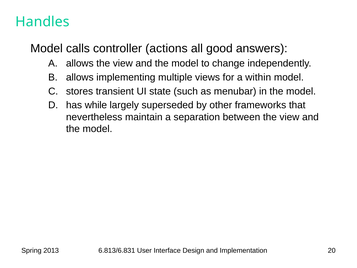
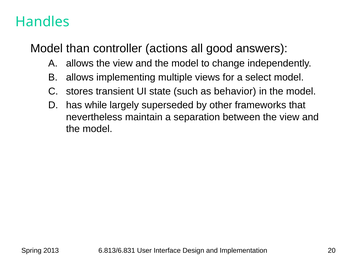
calls: calls -> than (78, 48)
within: within -> select (258, 77)
menubar: menubar -> behavior (235, 91)
